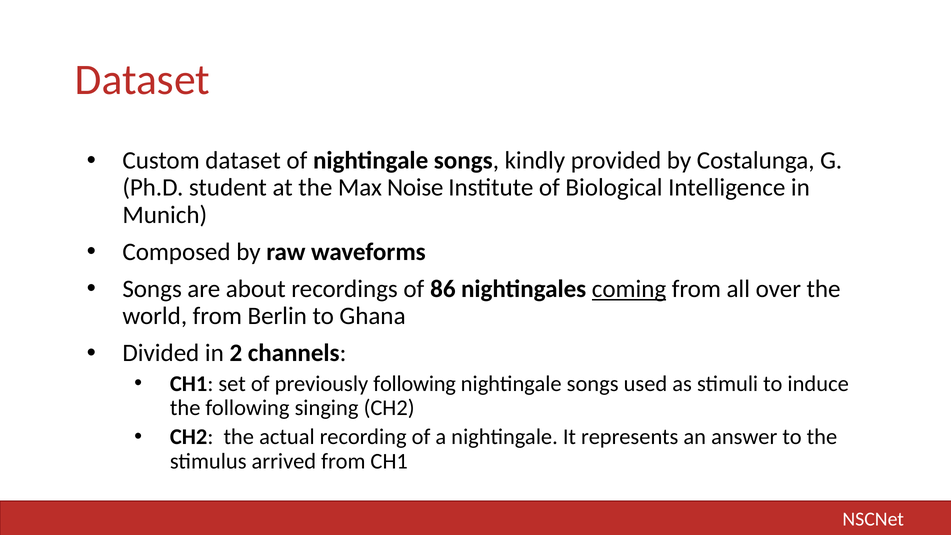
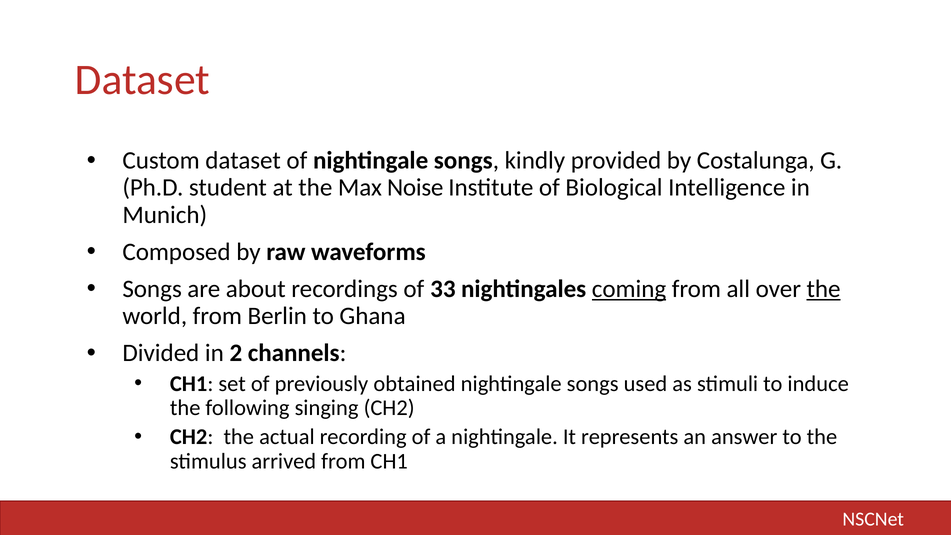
86: 86 -> 33 (443, 289)
the underline: none -> present (824, 289)
previously following: following -> obtained (415, 384)
